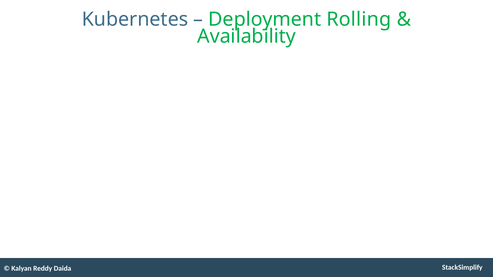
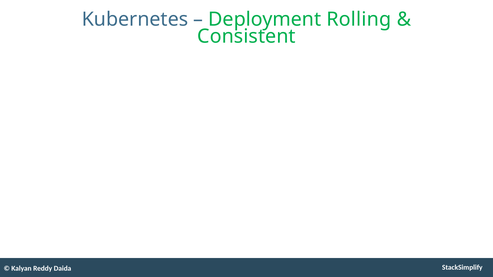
Availability: Availability -> Consistent (246, 36)
